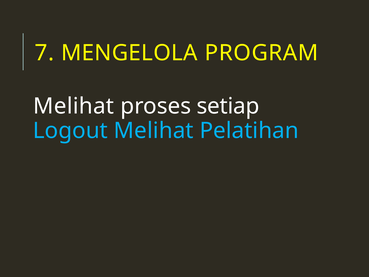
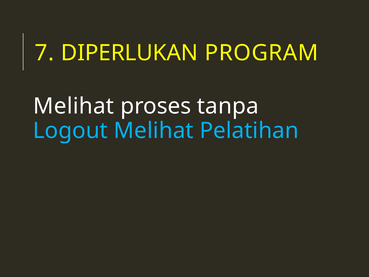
MENGELOLA: MENGELOLA -> DIPERLUKAN (129, 53)
setiap: setiap -> tanpa (228, 106)
